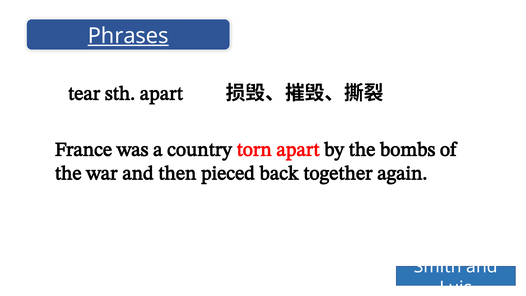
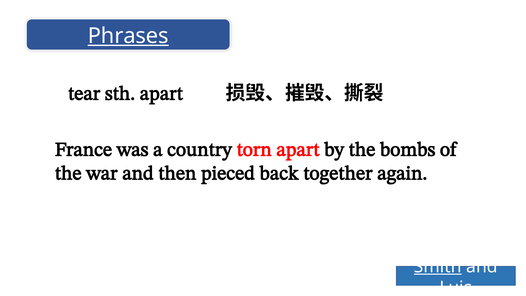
Smith underline: none -> present (438, 267)
